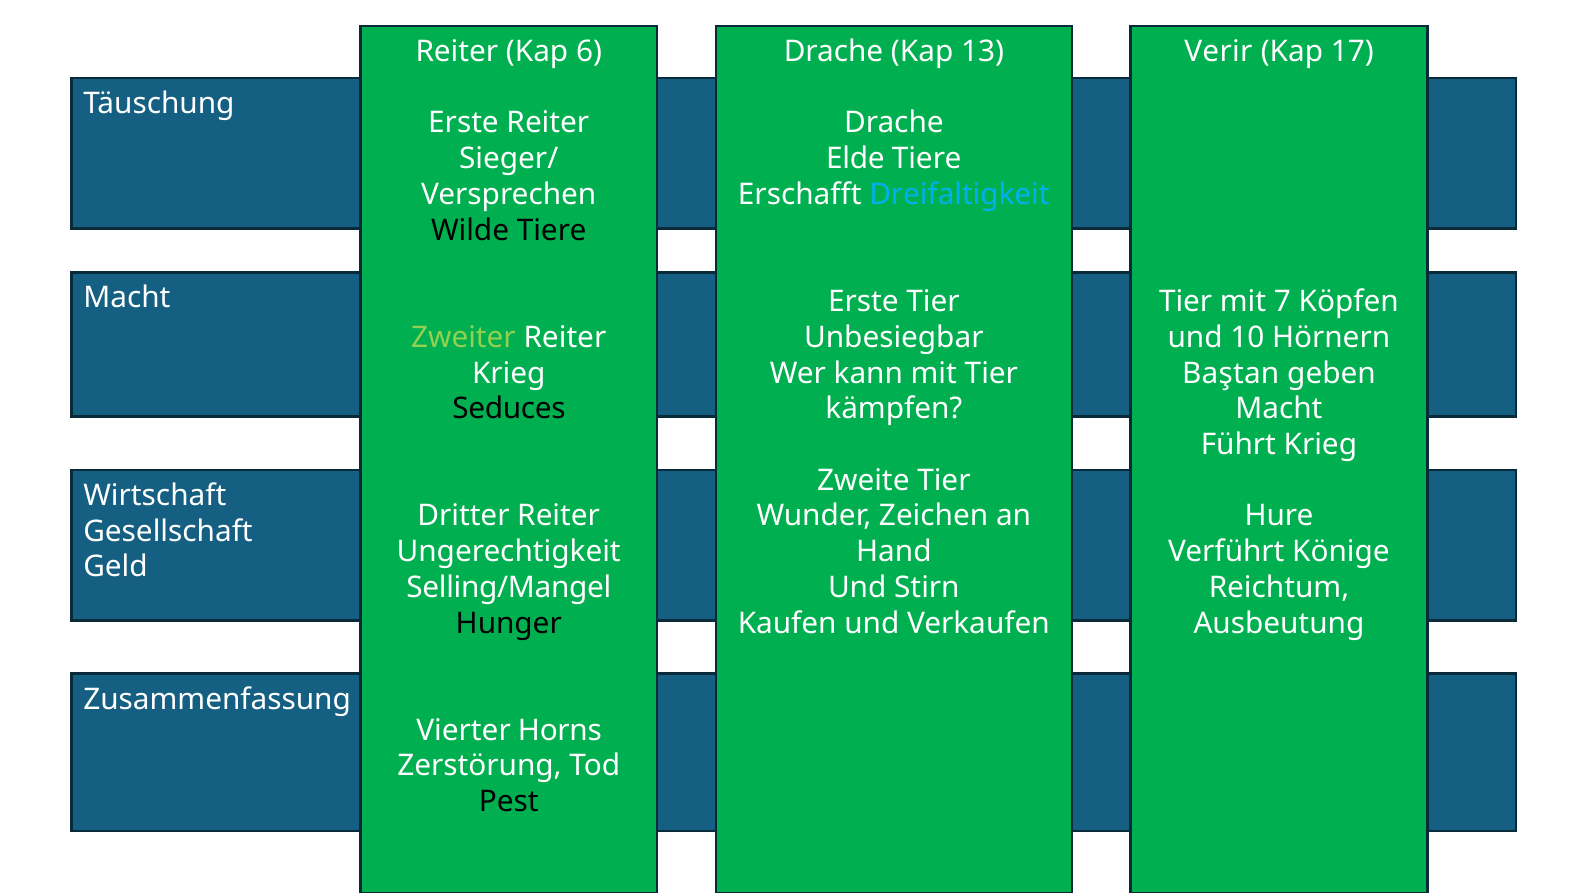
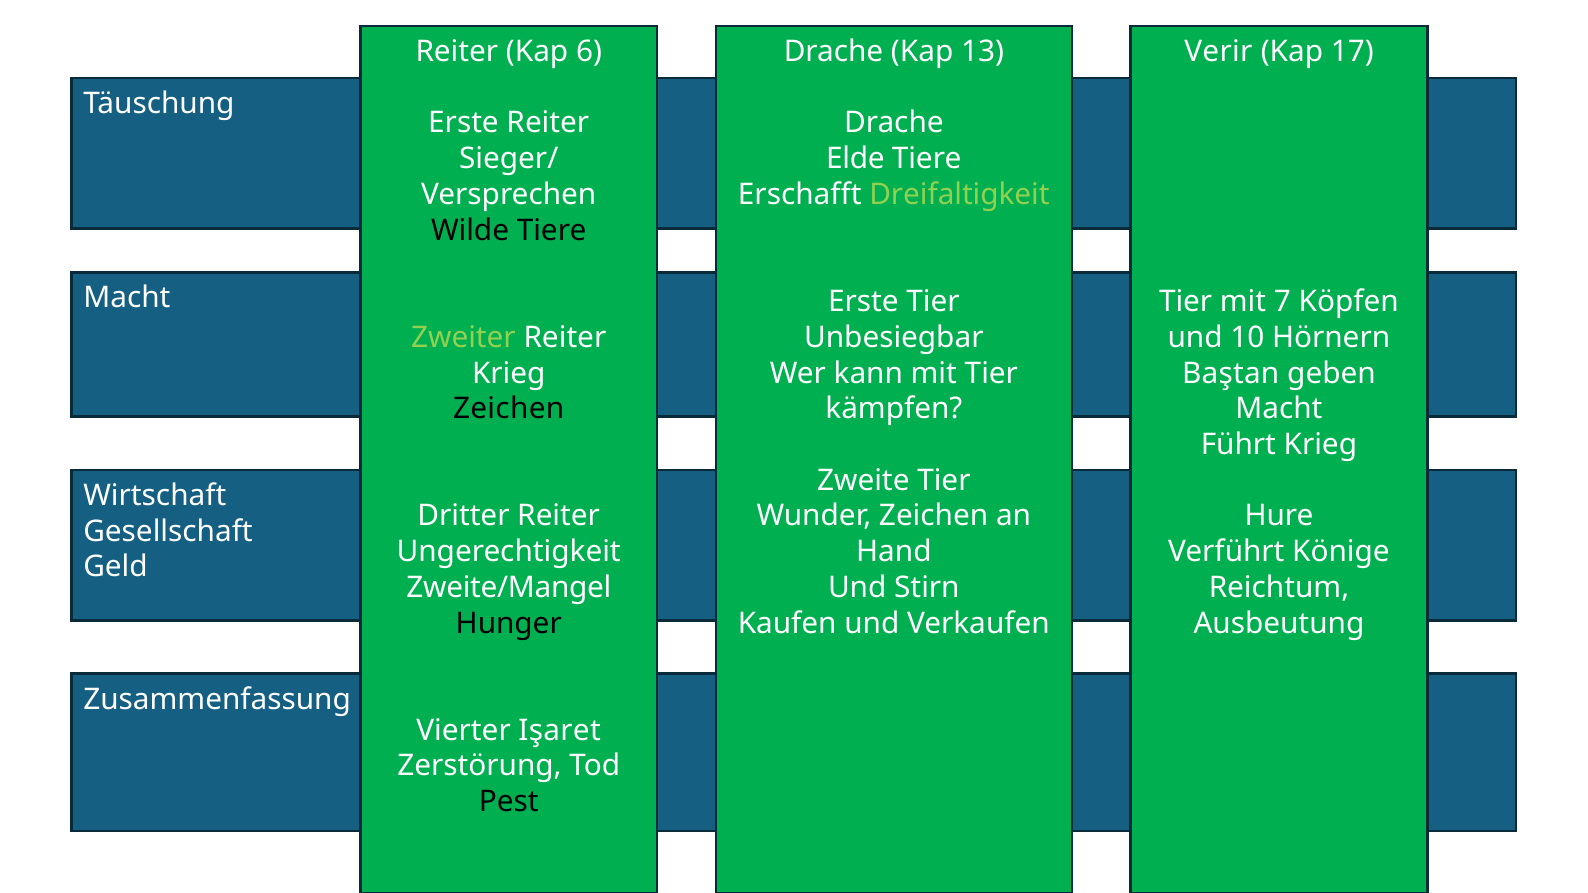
Dreifaltigkeit colour: light blue -> light green (959, 195)
Seduces: Seduces -> Zeichen (509, 409)
Selling/Mangel: Selling/Mangel -> Zweite/Mangel (509, 588)
Horns: Horns -> Işaret (560, 731)
